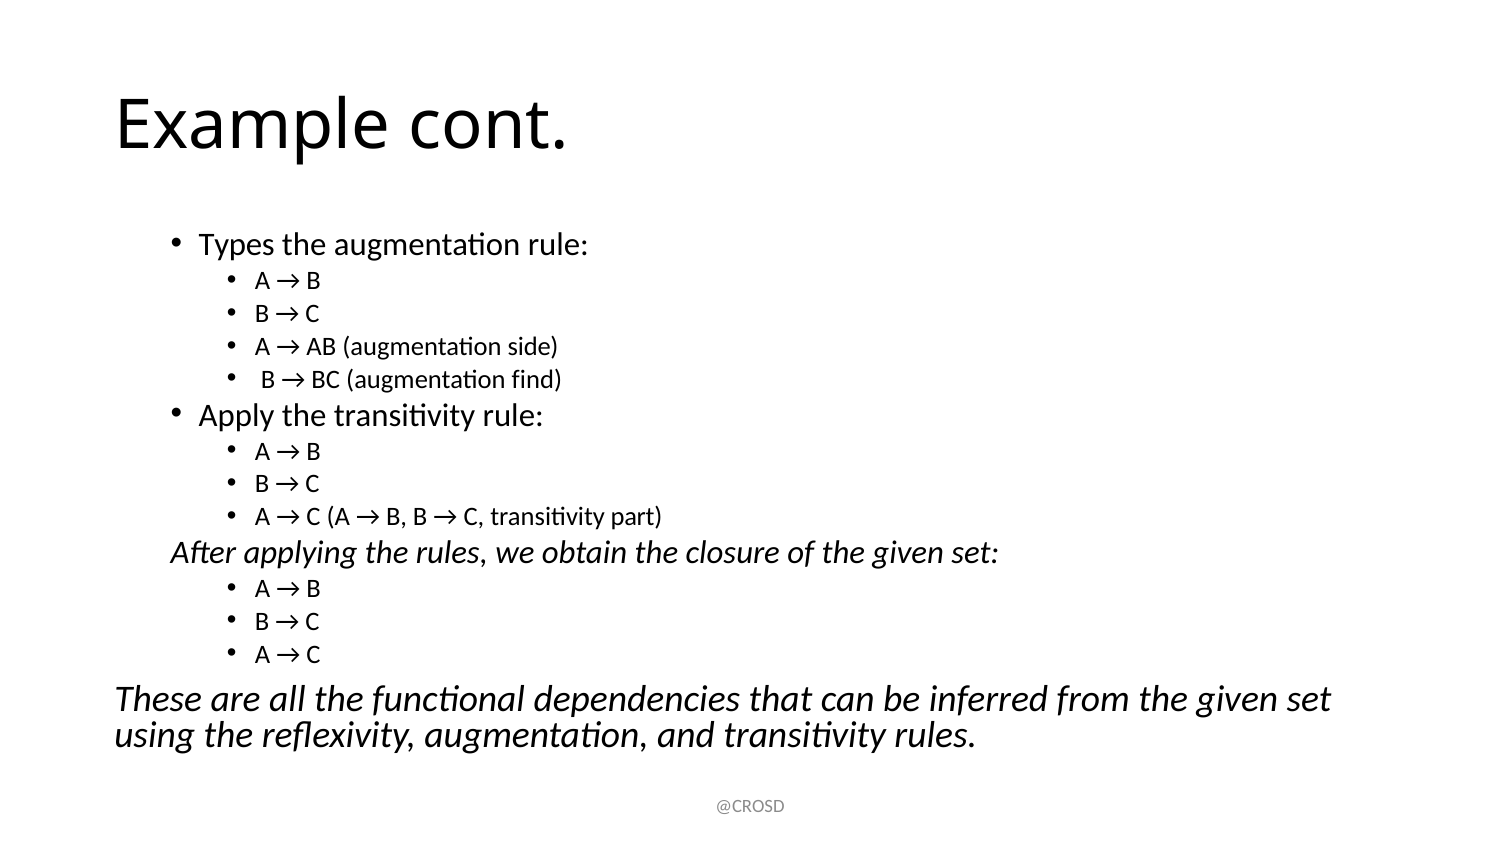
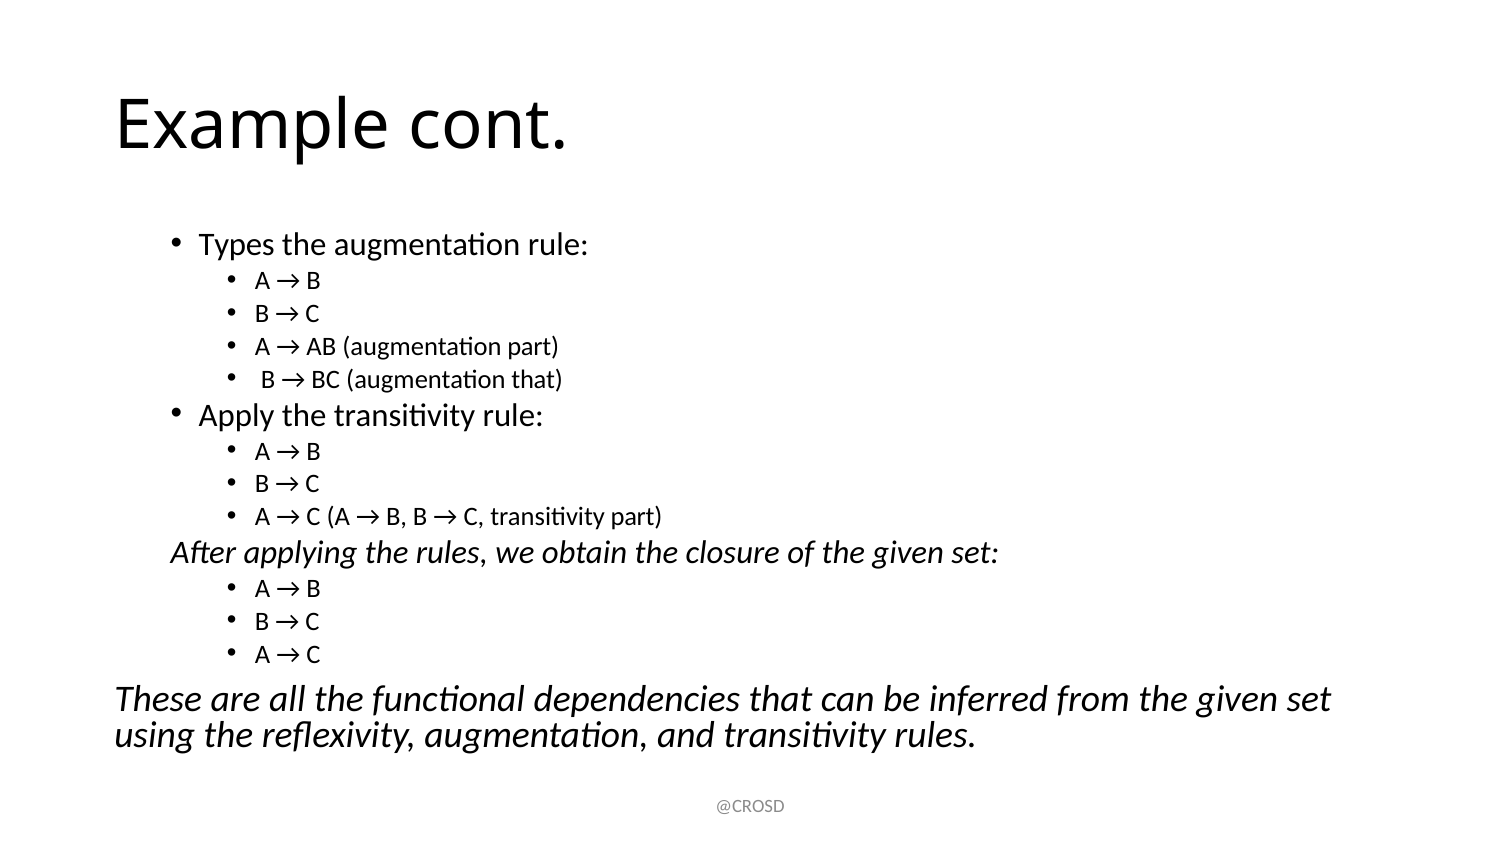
augmentation side: side -> part (533, 347)
augmentation find: find -> that (537, 379)
